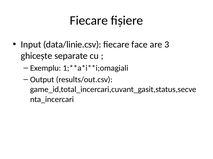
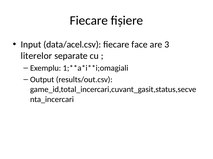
data/linie.csv: data/linie.csv -> data/acel.csv (72, 45)
ghicește: ghicește -> literelor (36, 56)
